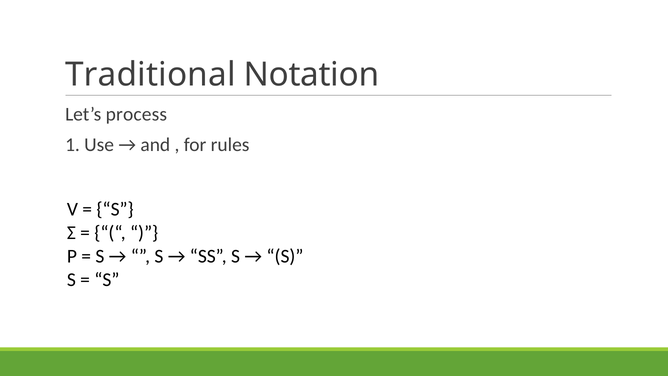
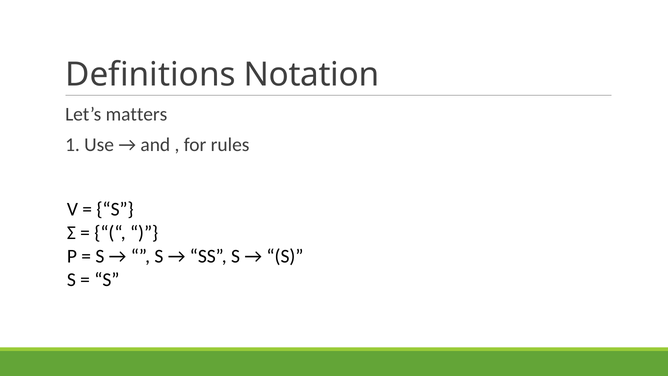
Traditional: Traditional -> Definitions (150, 75)
process: process -> matters (136, 114)
